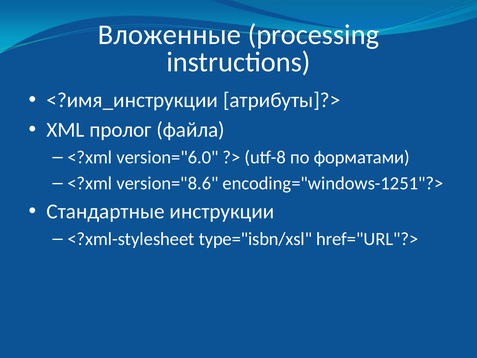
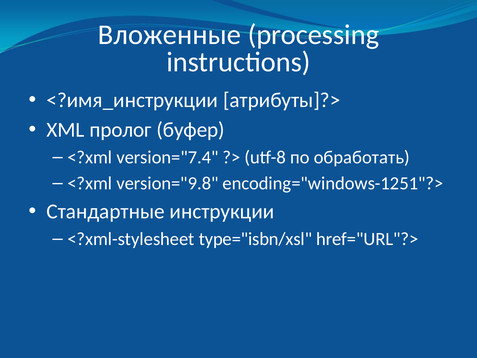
файла: файла -> буфер (191, 130)
version="6.0: version="6.0 -> version="7.4 (167, 157)
форматами: форматами -> обработать (362, 157)
version="8.6: version="8.6 -> version="9.8 (167, 183)
